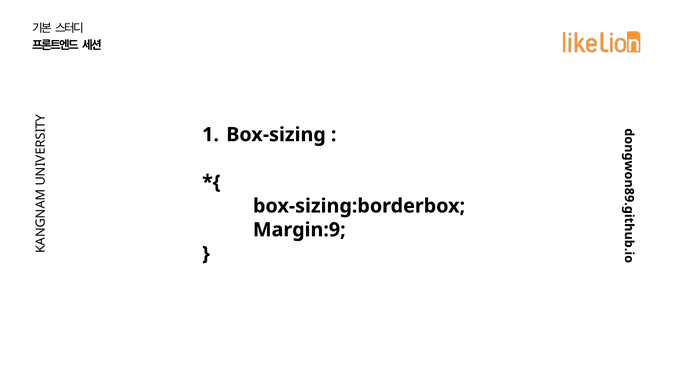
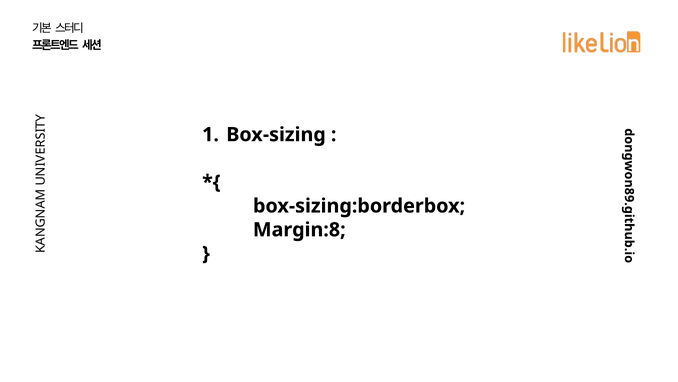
Margin:9: Margin:9 -> Margin:8 (299, 229)
